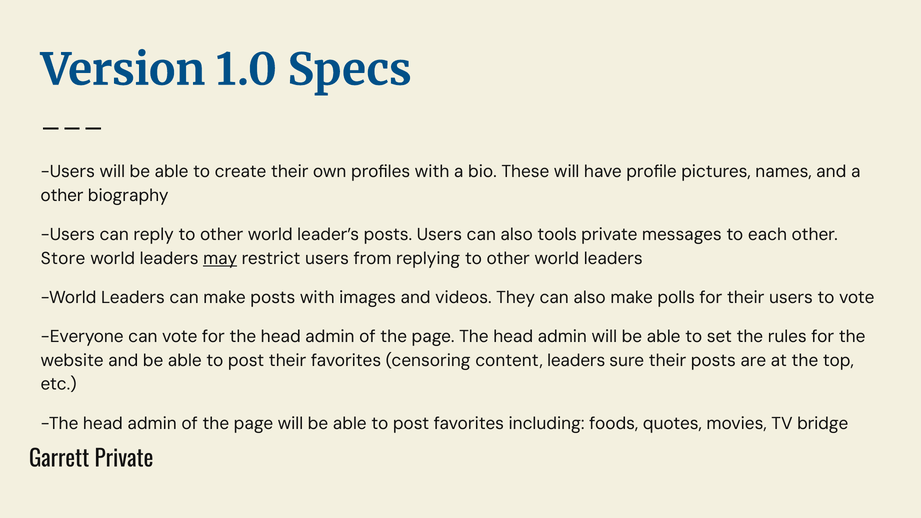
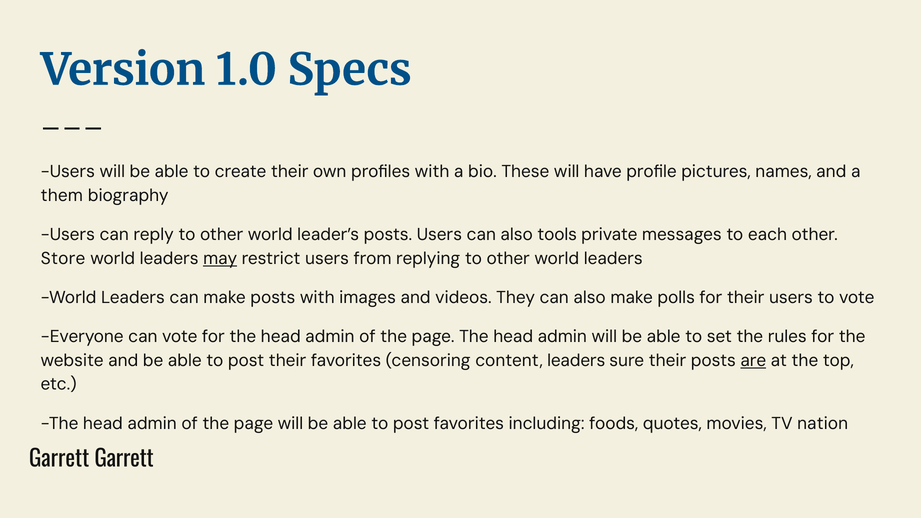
other: other -> them (62, 196)
are underline: none -> present (753, 361)
bridge: bridge -> nation (823, 423)
Garrett Private: Private -> Garrett (124, 459)
